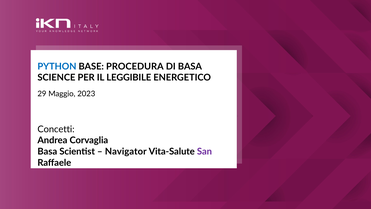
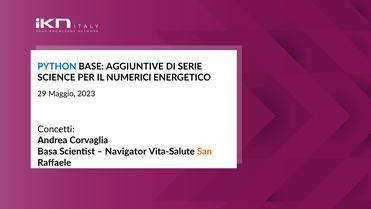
PROCEDURA: PROCEDURA -> AGGIUNTIVE (135, 66)
DI BASA: BASA -> SERIE (190, 66)
LEGGIBILE: LEGGIBILE -> NUMERICI (129, 78)
San colour: purple -> orange (204, 151)
